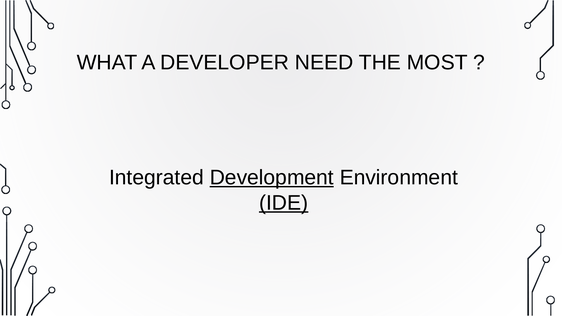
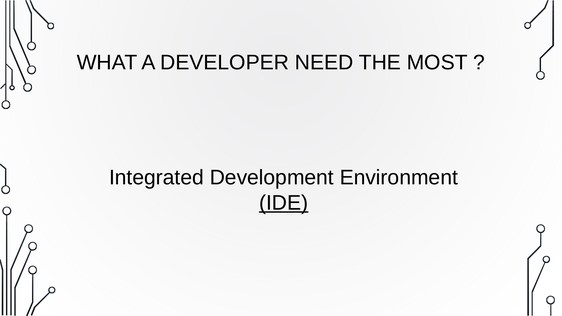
Development underline: present -> none (272, 178)
